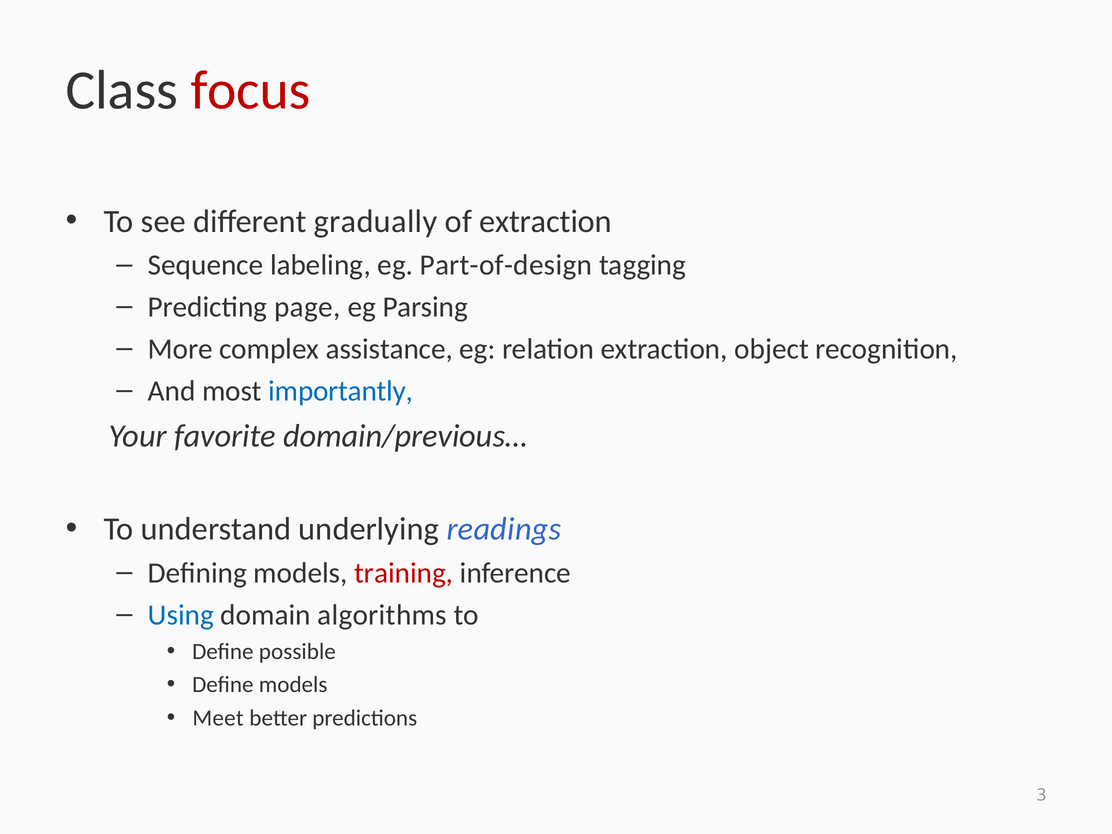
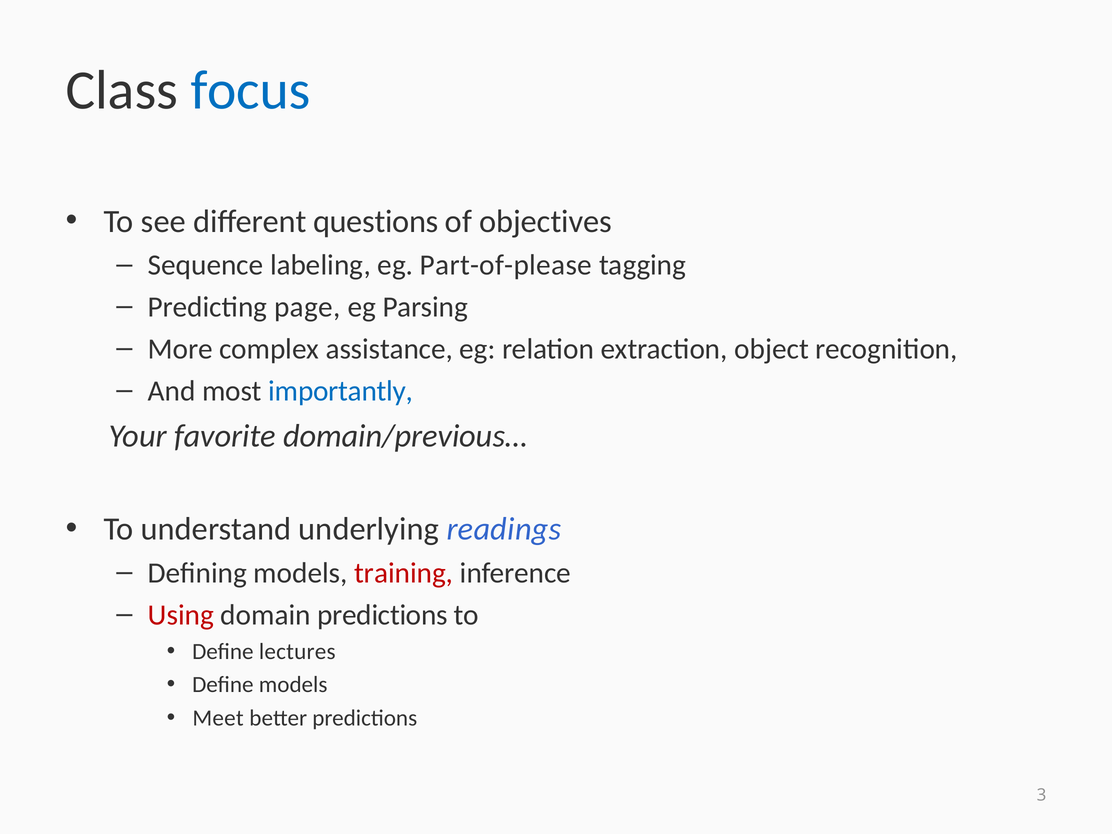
focus colour: red -> blue (250, 91)
gradually: gradually -> questions (376, 221)
of extraction: extraction -> objectives (546, 221)
Part-of-design: Part-of-design -> Part-of-please (506, 265)
Using colour: blue -> red (181, 615)
domain algorithms: algorithms -> predictions (382, 615)
possible: possible -> lectures (297, 651)
